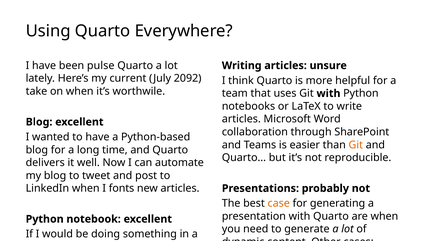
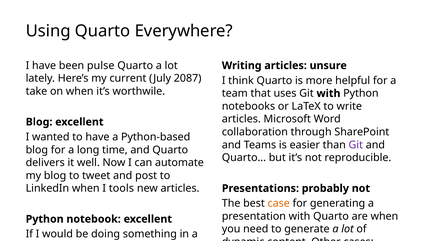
2092: 2092 -> 2087 (188, 78)
Git colour: orange -> purple (356, 145)
fonts: fonts -> tools (121, 188)
